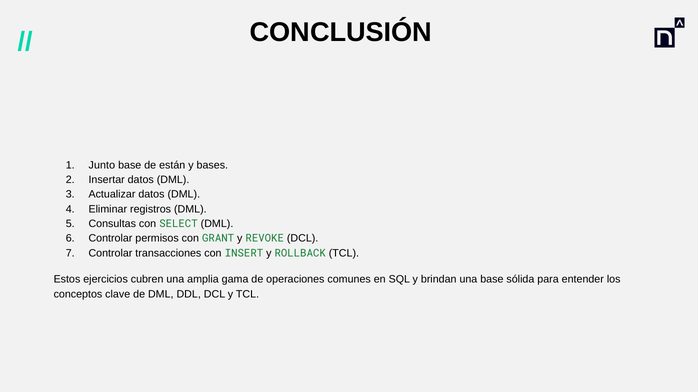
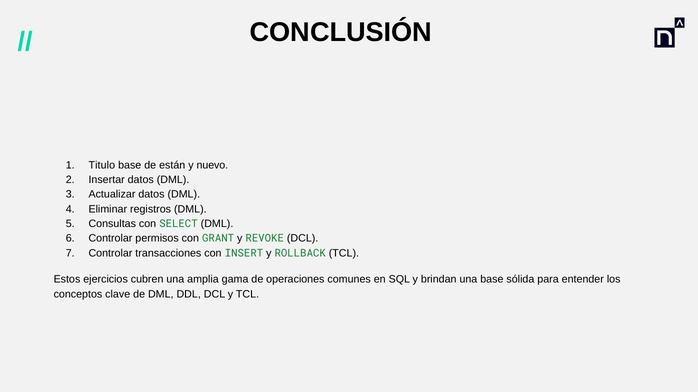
Junto: Junto -> Titulo (102, 165)
bases: bases -> nuevo (212, 165)
